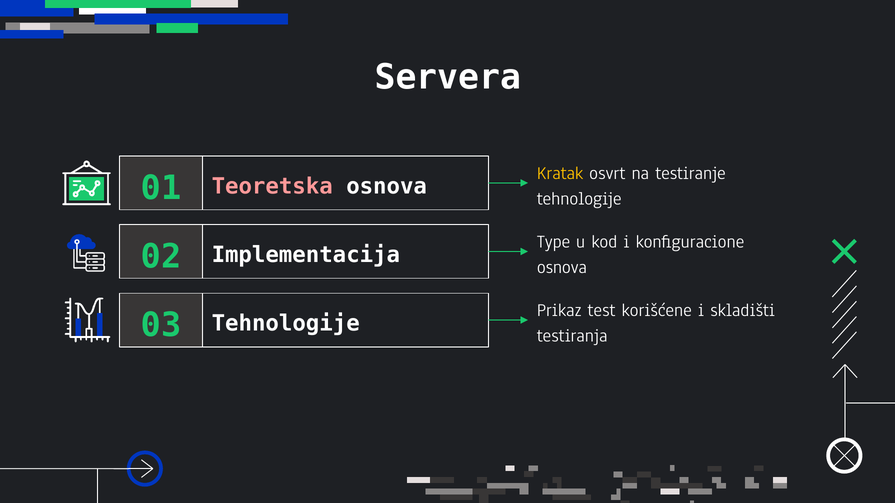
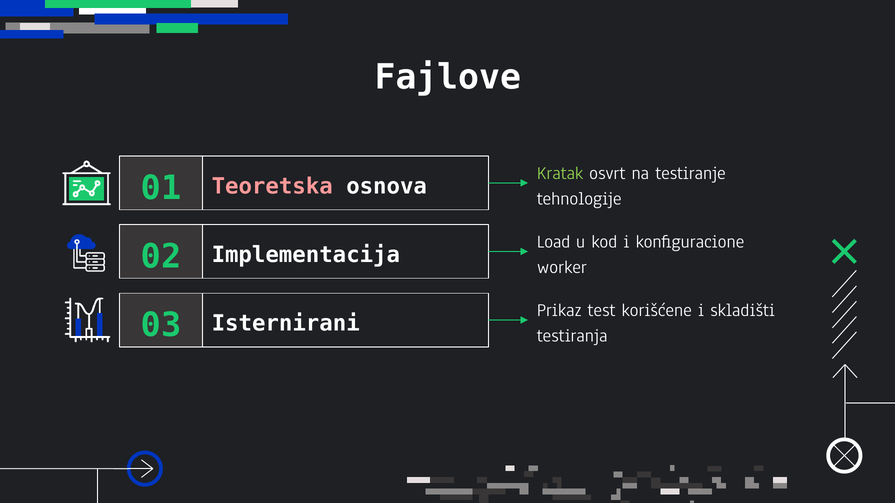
Servera: Servera -> Fajlove (448, 77)
Kratak colour: yellow -> light green (560, 173)
Type: Type -> Load (554, 242)
osnova: osnova -> worker (562, 268)
Tehnologije: Tehnologije -> Isternirani (286, 324)
